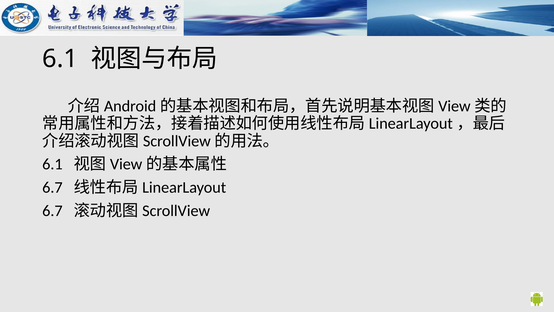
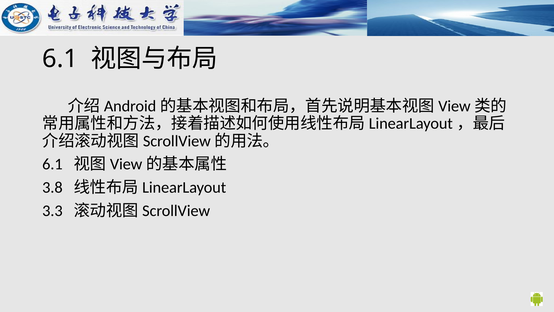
6.7: 6.7 -> 3.8 (52, 187)
6.7: 6.7 -> 3.3 (52, 211)
